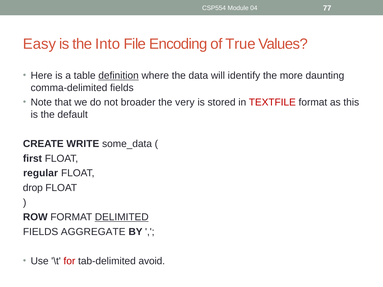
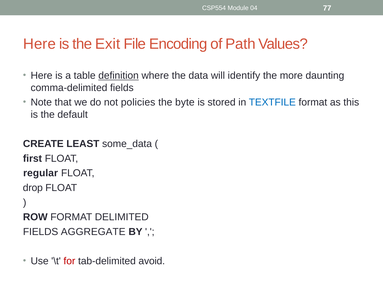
Easy: Easy -> Here (39, 44)
Into: Into -> Exit (108, 44)
True: True -> Path (240, 44)
broader: broader -> policies (138, 103)
very: very -> byte (185, 103)
TEXTFILE colour: red -> blue (272, 103)
WRITE: WRITE -> LEAST (83, 144)
DELIMITED underline: present -> none (122, 217)
